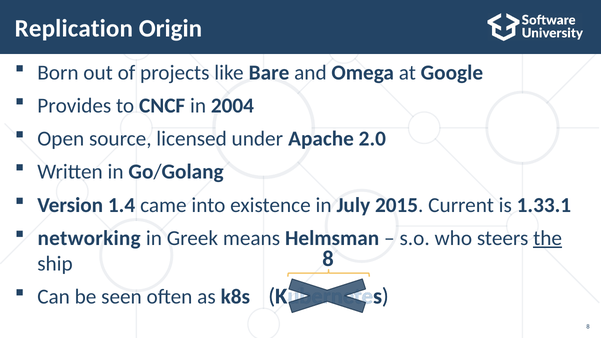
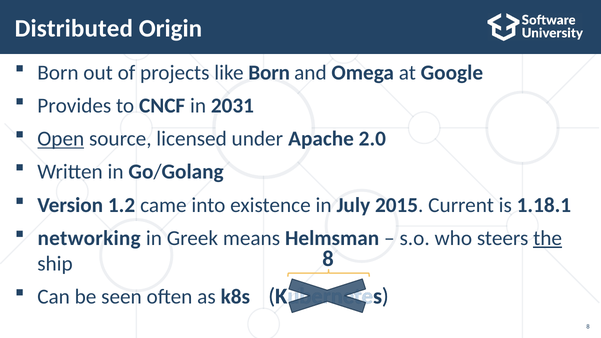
Replication: Replication -> Distributed (74, 28)
like Bare: Bare -> Born (269, 73)
2004: 2004 -> 2031 (232, 106)
Open underline: none -> present (61, 139)
1.4: 1.4 -> 1.2 (122, 205)
1.33.1: 1.33.1 -> 1.18.1 (544, 205)
